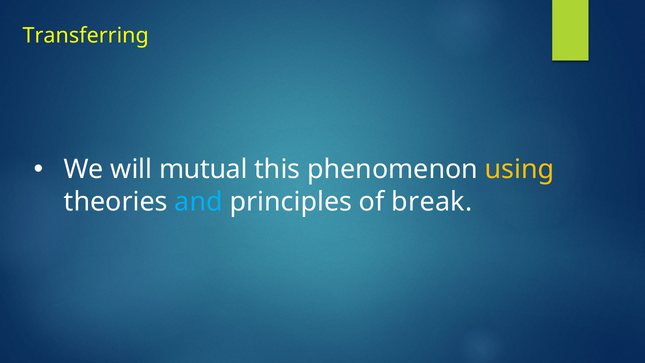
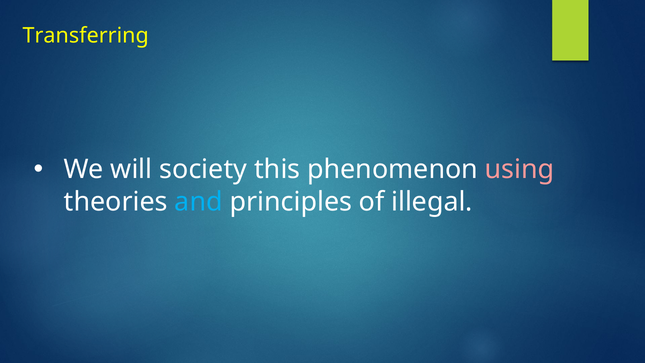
mutual: mutual -> society (203, 170)
using colour: yellow -> pink (520, 170)
break: break -> illegal (432, 202)
